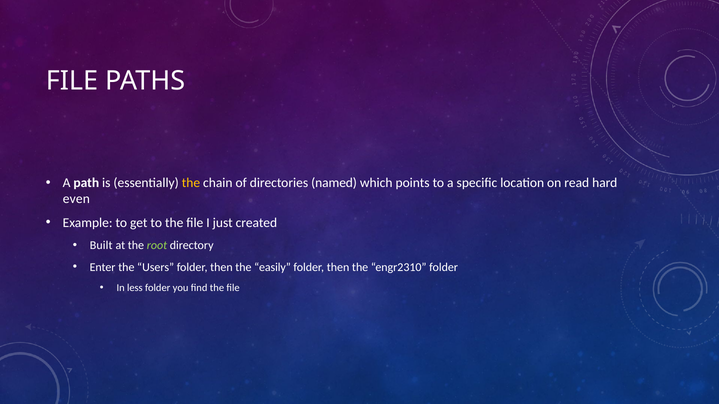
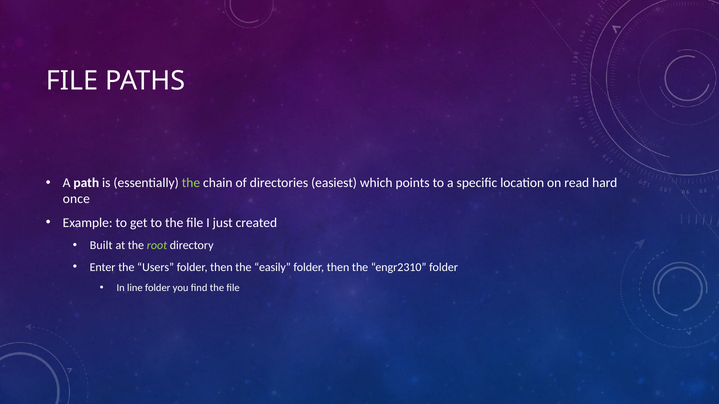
the colour: yellow -> light green (191, 183)
named: named -> easiest (334, 183)
even: even -> once (76, 199)
less: less -> line (135, 288)
